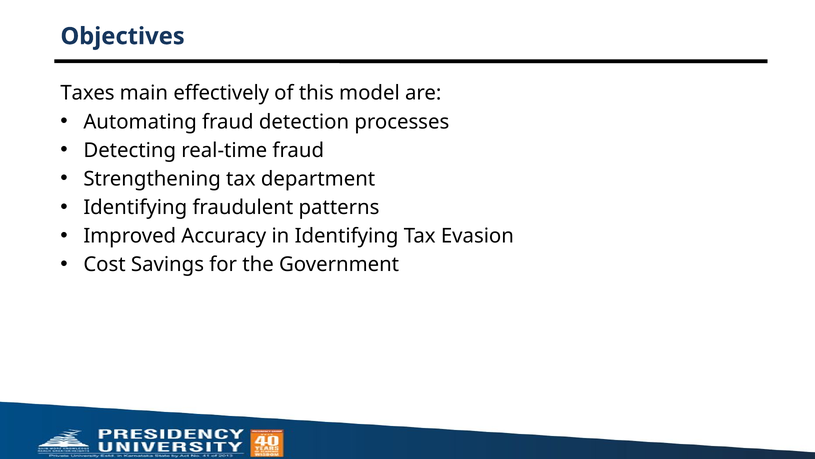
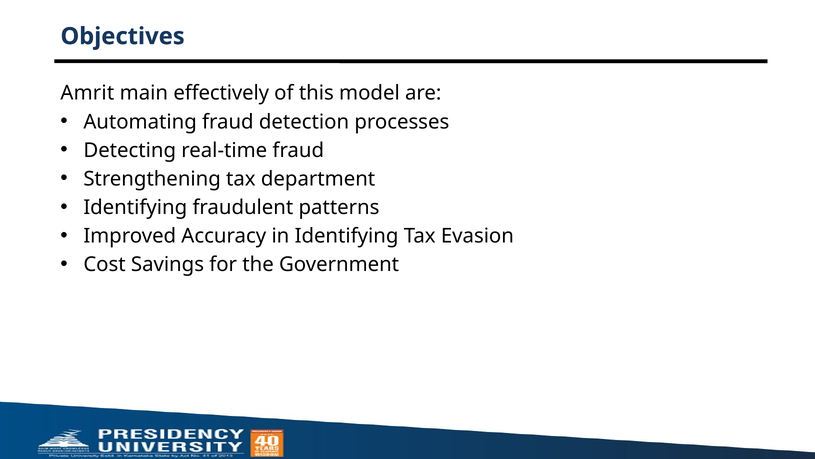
Taxes: Taxes -> Amrit (87, 93)
